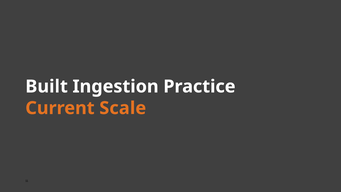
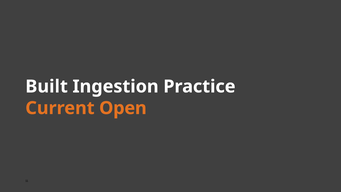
Scale: Scale -> Open (123, 108)
